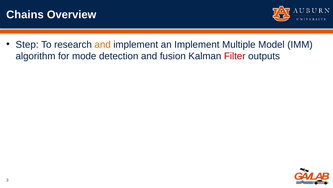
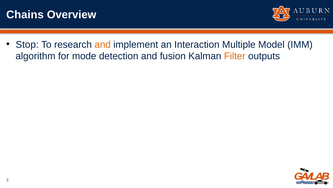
Step: Step -> Stop (27, 44)
an Implement: Implement -> Interaction (197, 44)
Filter colour: red -> orange (235, 56)
